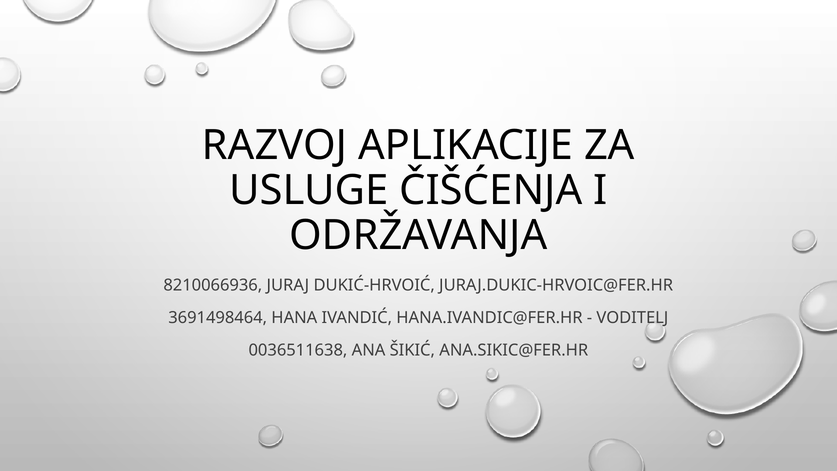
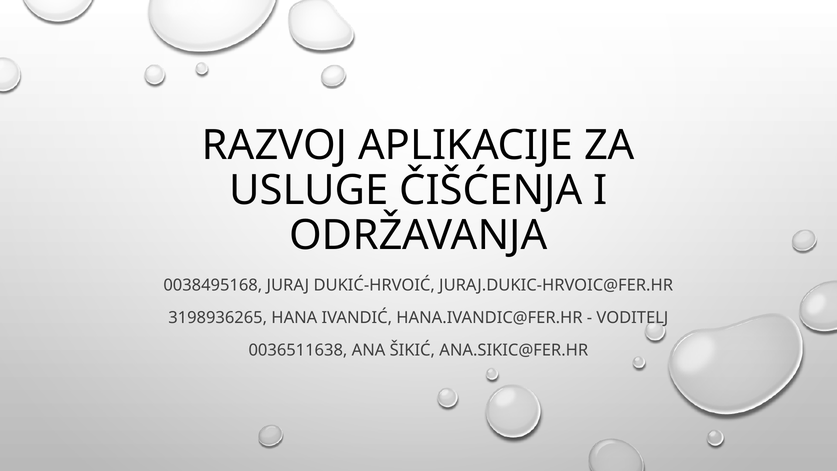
8210066936: 8210066936 -> 0038495168 (213, 285)
3691498464: 3691498464 -> 3198936265 (218, 318)
